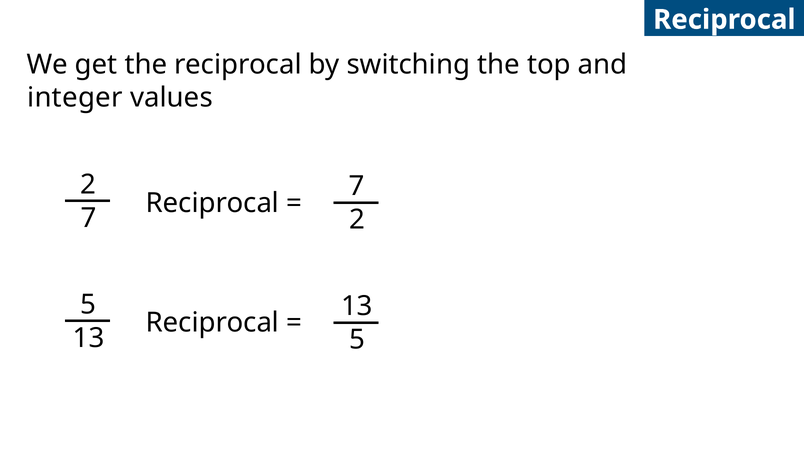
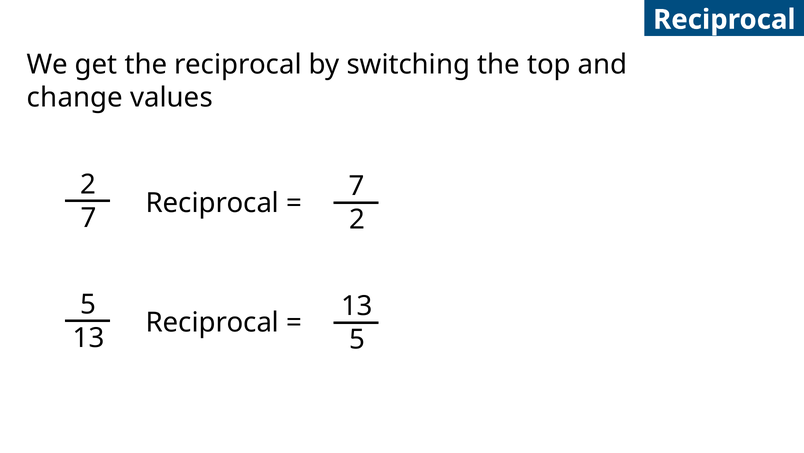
integer: integer -> change (75, 98)
